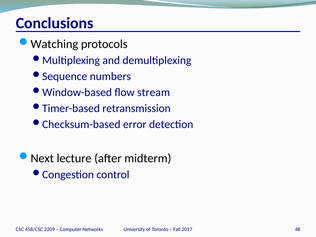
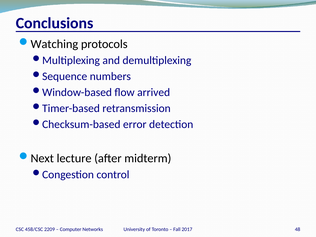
stream: stream -> arrived (154, 92)
